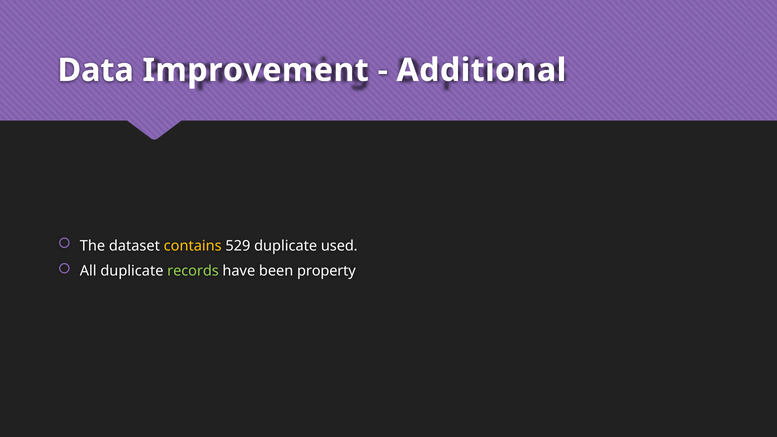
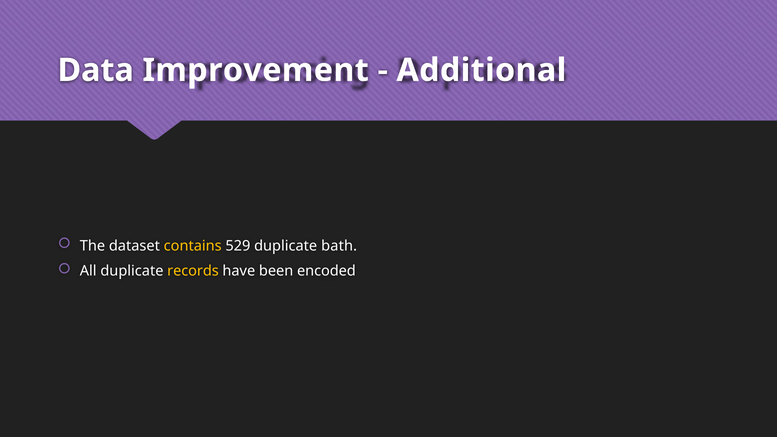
used: used -> bath (339, 246)
records colour: light green -> yellow (193, 271)
property: property -> encoded (326, 271)
